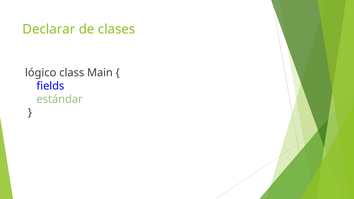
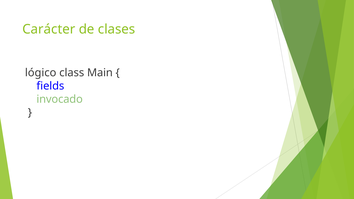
Declarar: Declarar -> Carácter (49, 29)
estándar: estándar -> invocado (60, 99)
